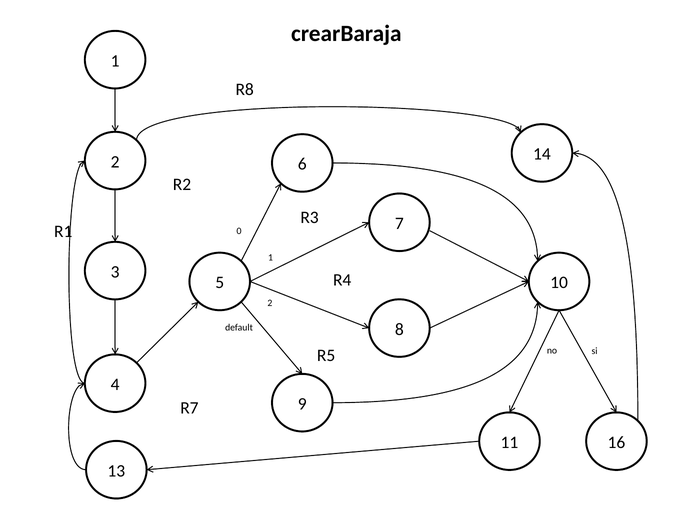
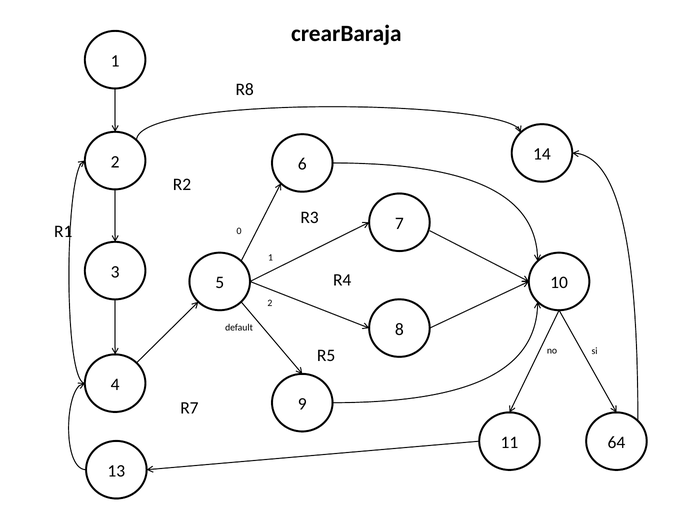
16: 16 -> 64 (616, 443)
